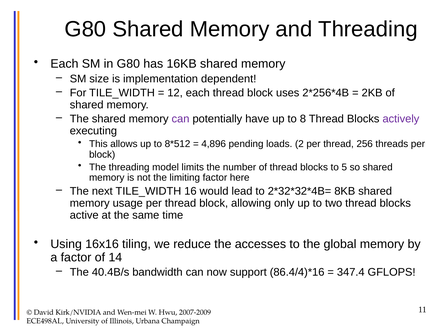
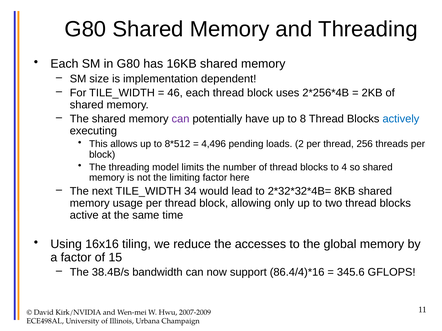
12: 12 -> 46 (175, 93)
actively colour: purple -> blue (401, 119)
4,896: 4,896 -> 4,496 (214, 144)
5: 5 -> 4 (344, 167)
16: 16 -> 34 (190, 191)
14: 14 -> 15 (115, 258)
40.4B/s: 40.4B/s -> 38.4B/s (111, 273)
347.4: 347.4 -> 345.6 (351, 273)
